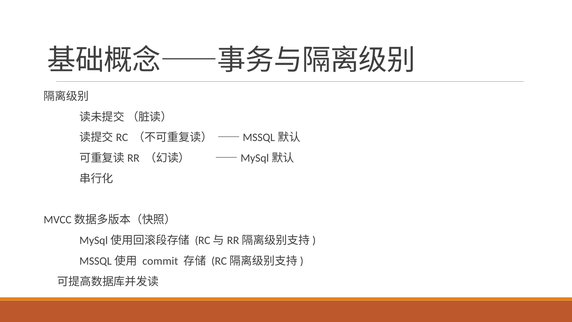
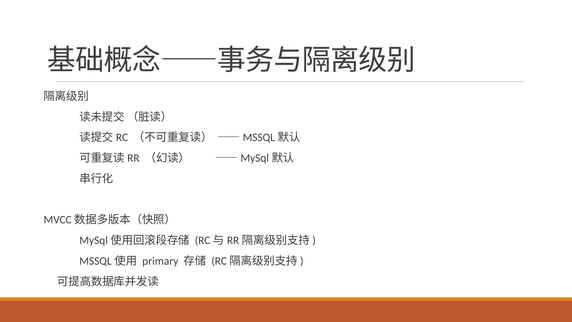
commit: commit -> primary (160, 261)
